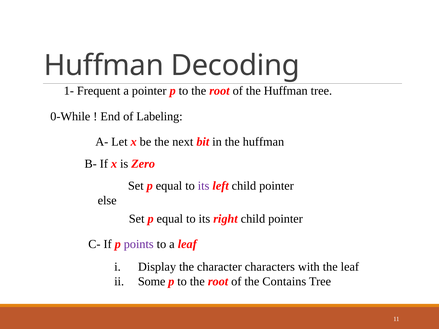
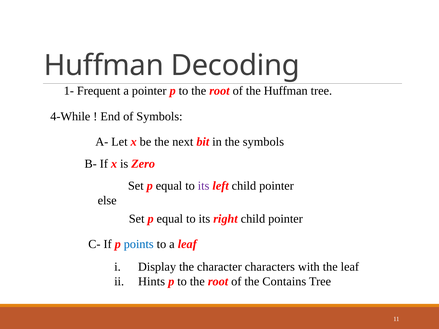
0-While: 0-While -> 4-While (70, 116)
of Labeling: Labeling -> Symbols (159, 116)
in the huffman: huffman -> symbols (263, 142)
points colour: purple -> blue (139, 244)
Some: Some -> Hints (152, 282)
